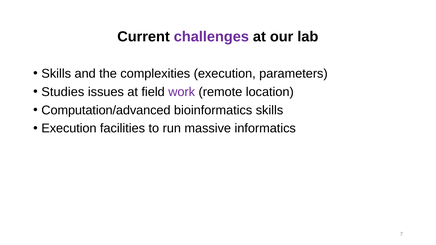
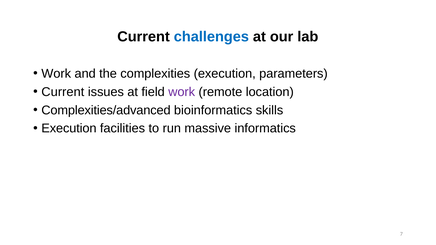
challenges colour: purple -> blue (211, 37)
Skills: Skills -> Work (56, 74)
Studies: Studies -> Current (63, 92)
Computation/advanced: Computation/advanced -> Complexities/advanced (106, 110)
